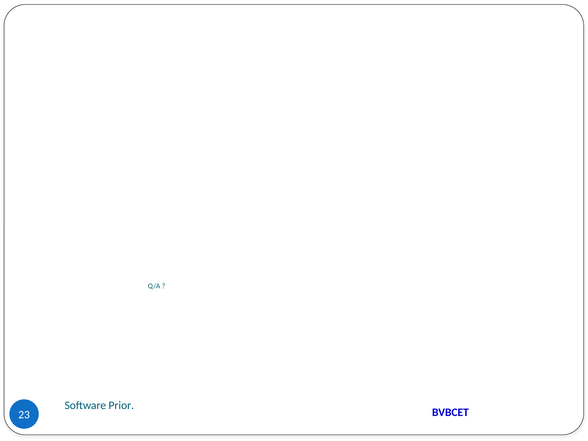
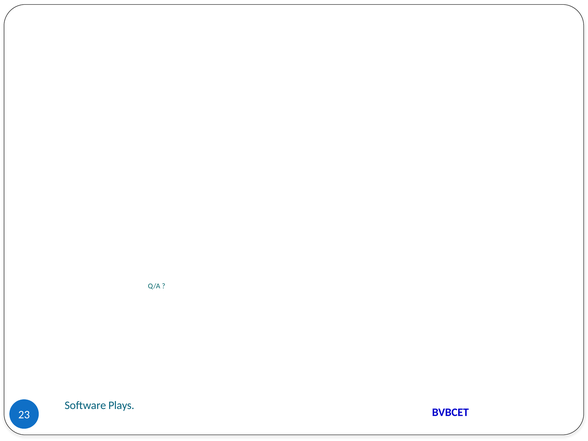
Prior: Prior -> Plays (121, 406)
